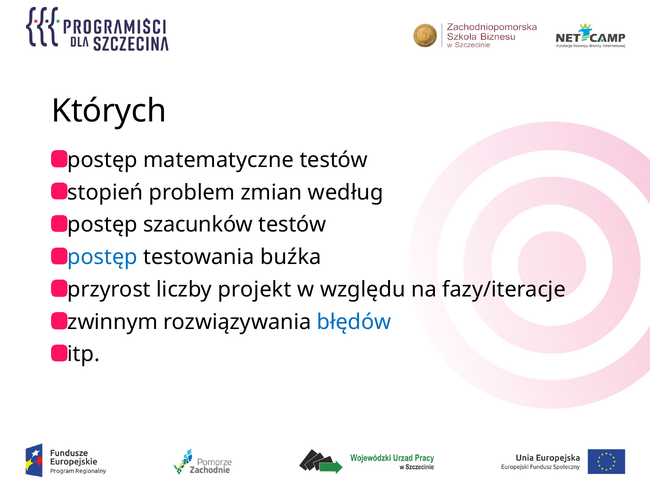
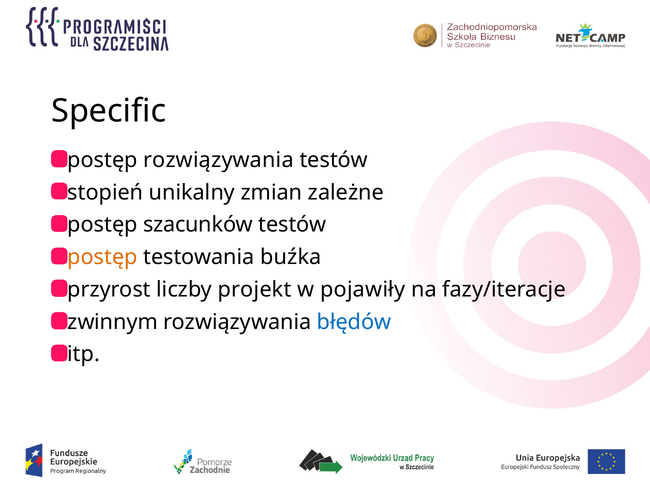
Których: Których -> Specific (109, 111)
postęp matematyczne: matematyczne -> rozwiązywania (218, 160)
problem: problem -> unikalny (192, 193)
według: według -> zależne (346, 193)
postęp colour: blue -> orange (102, 257)
względu: względu -> pojawiły (363, 290)
